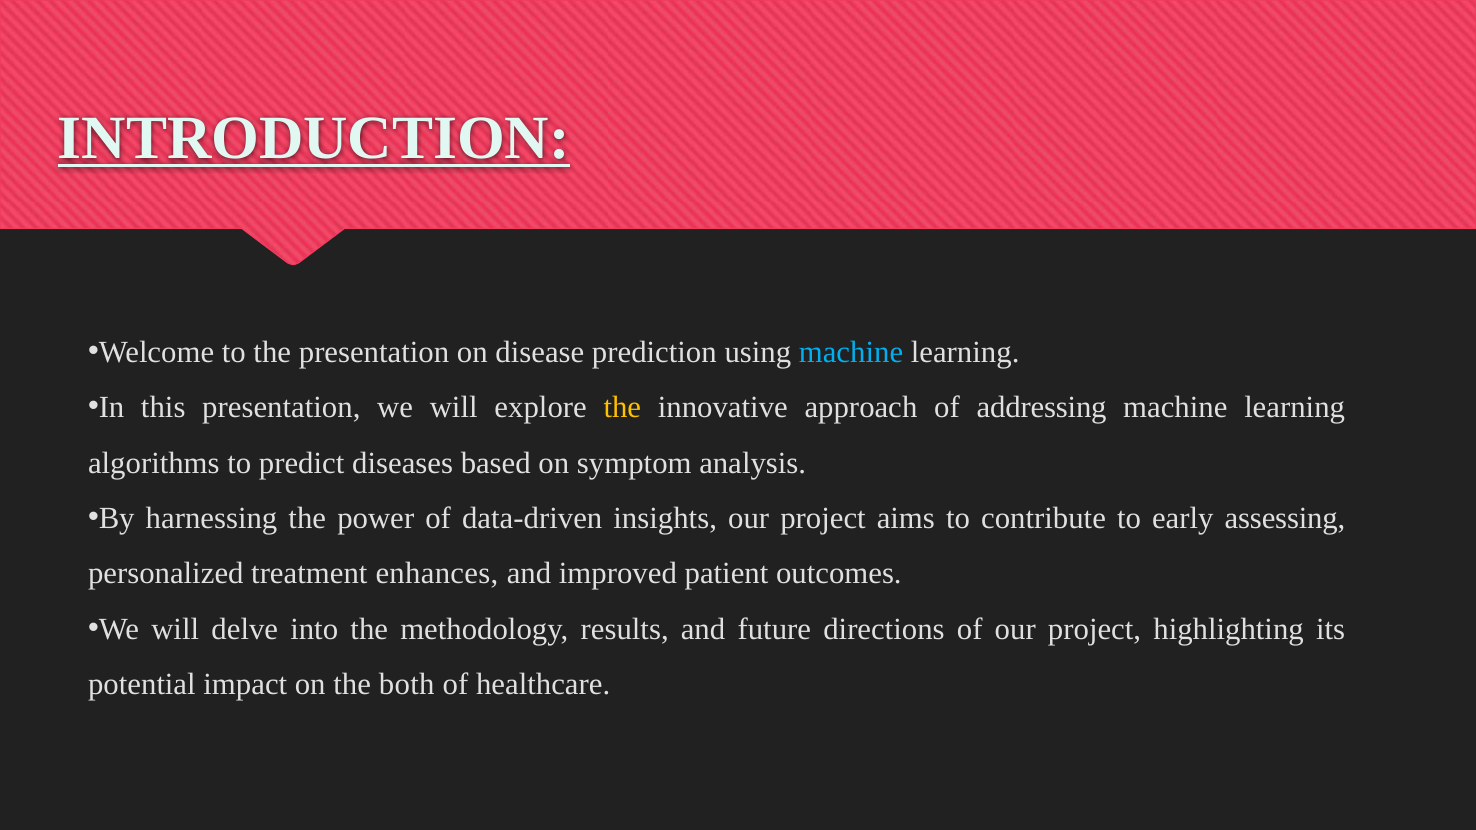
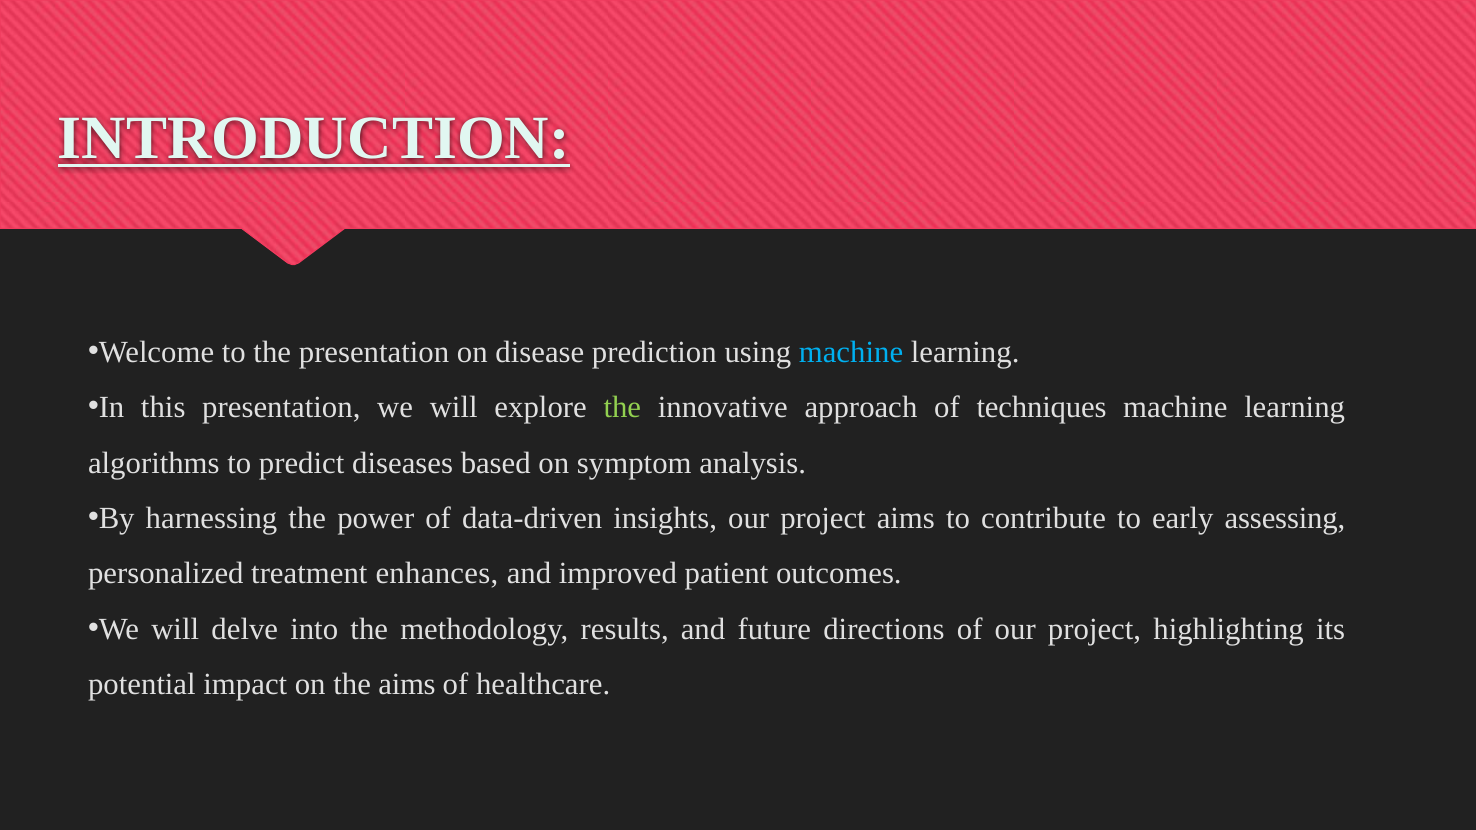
the colour: yellow -> light green (622, 408)
addressing: addressing -> techniques (1042, 408)
the both: both -> aims (407, 684)
